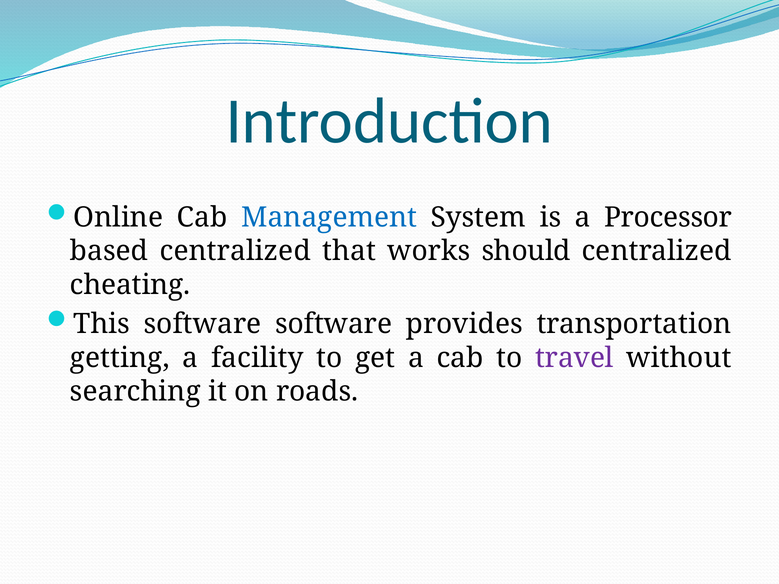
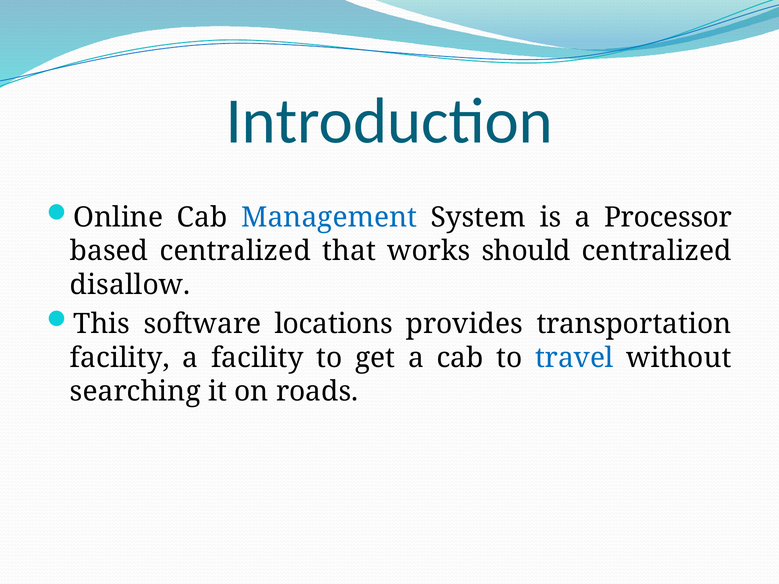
cheating: cheating -> disallow (130, 285)
software software: software -> locations (334, 324)
getting: getting -> facility (120, 358)
travel colour: purple -> blue (574, 358)
